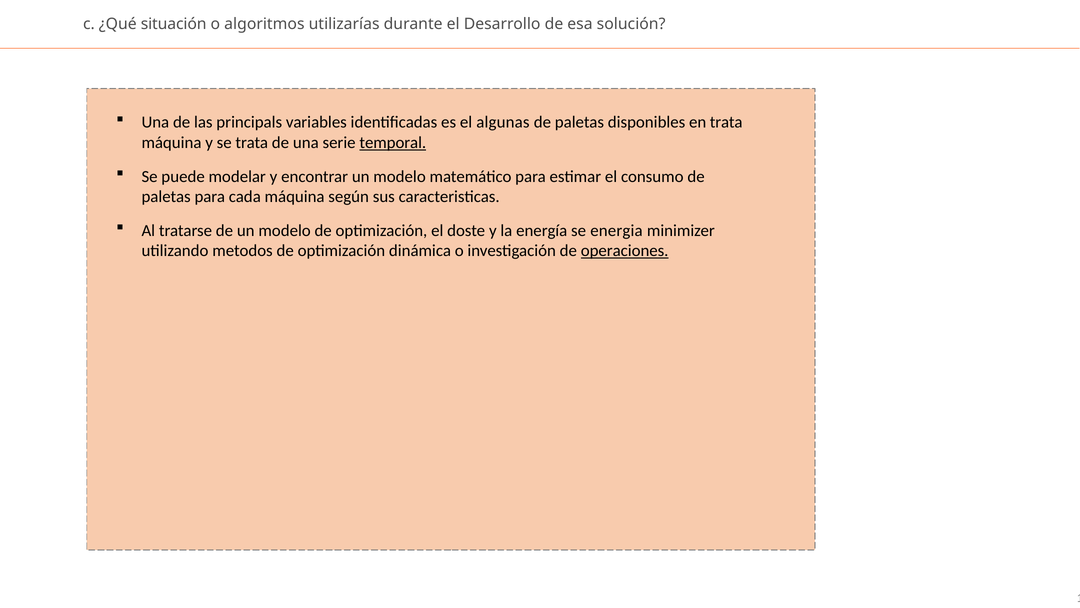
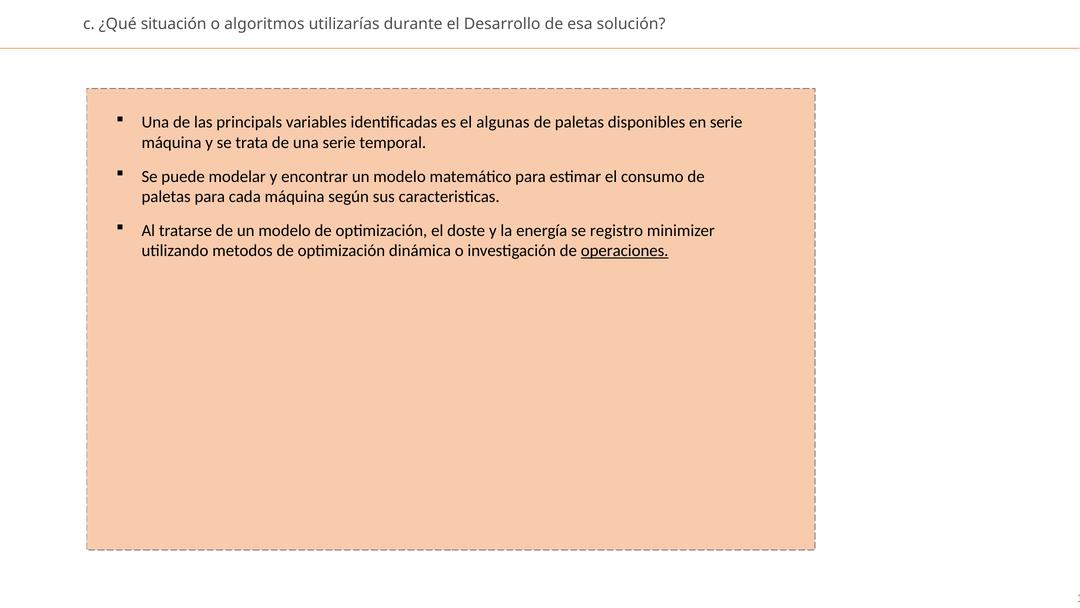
en trata: trata -> serie (726, 122)
temporal underline: present -> none (393, 143)
energia: energia -> registro (617, 230)
